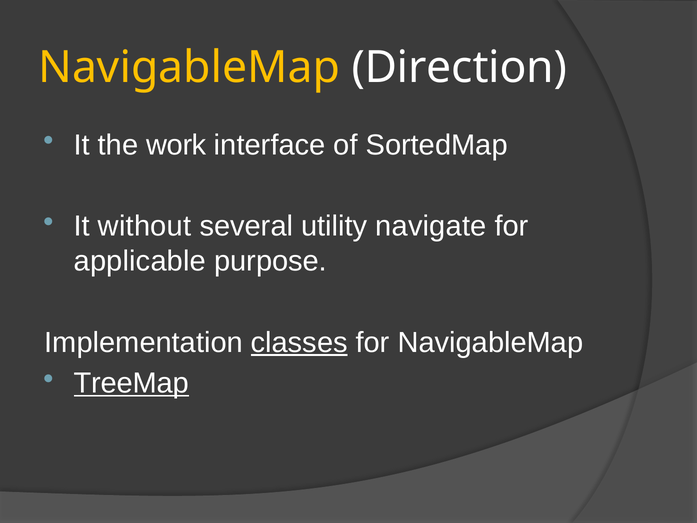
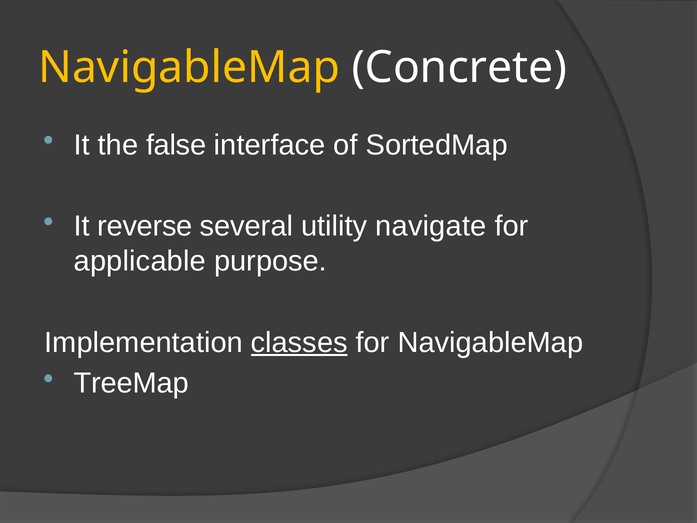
Direction: Direction -> Concrete (459, 68)
work: work -> false (176, 145)
without: without -> reverse (145, 226)
TreeMap underline: present -> none (131, 383)
